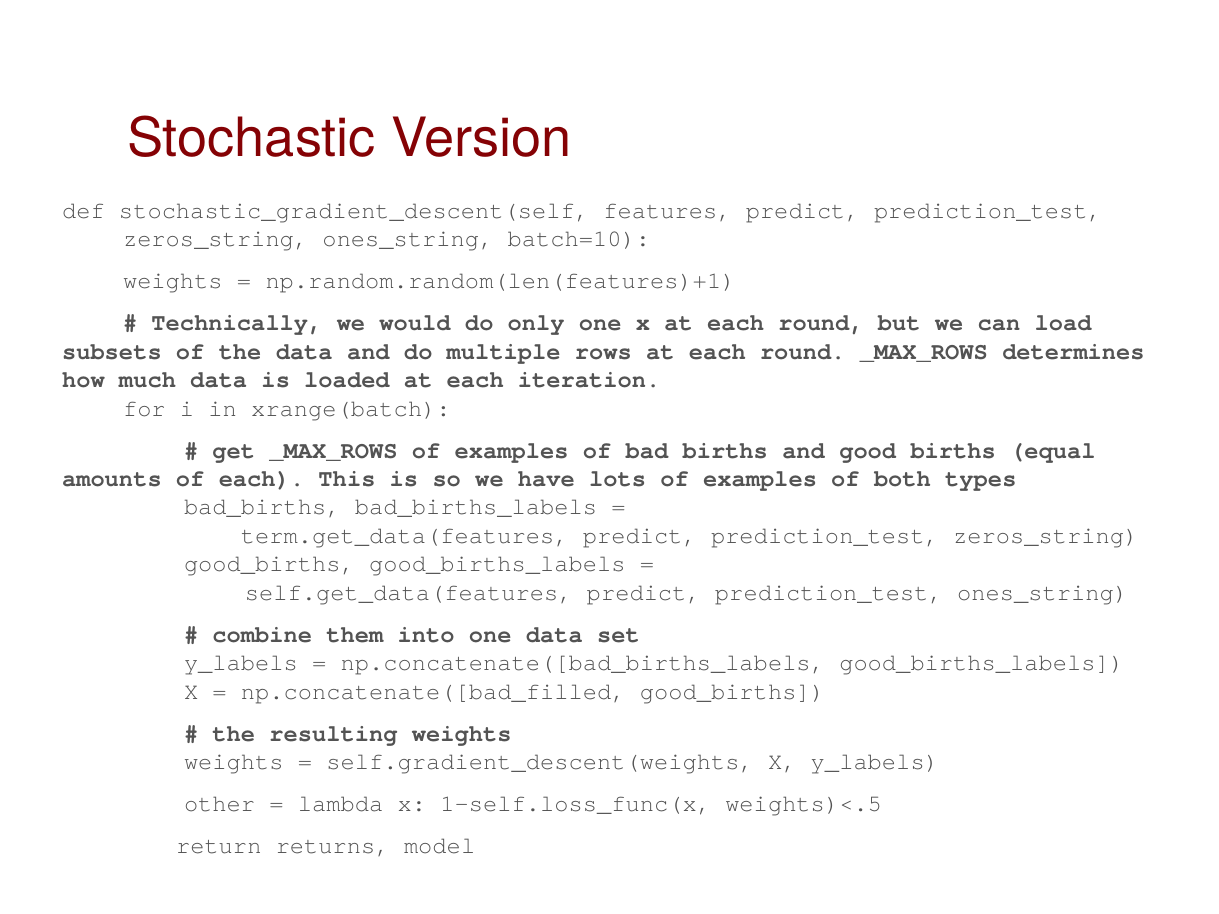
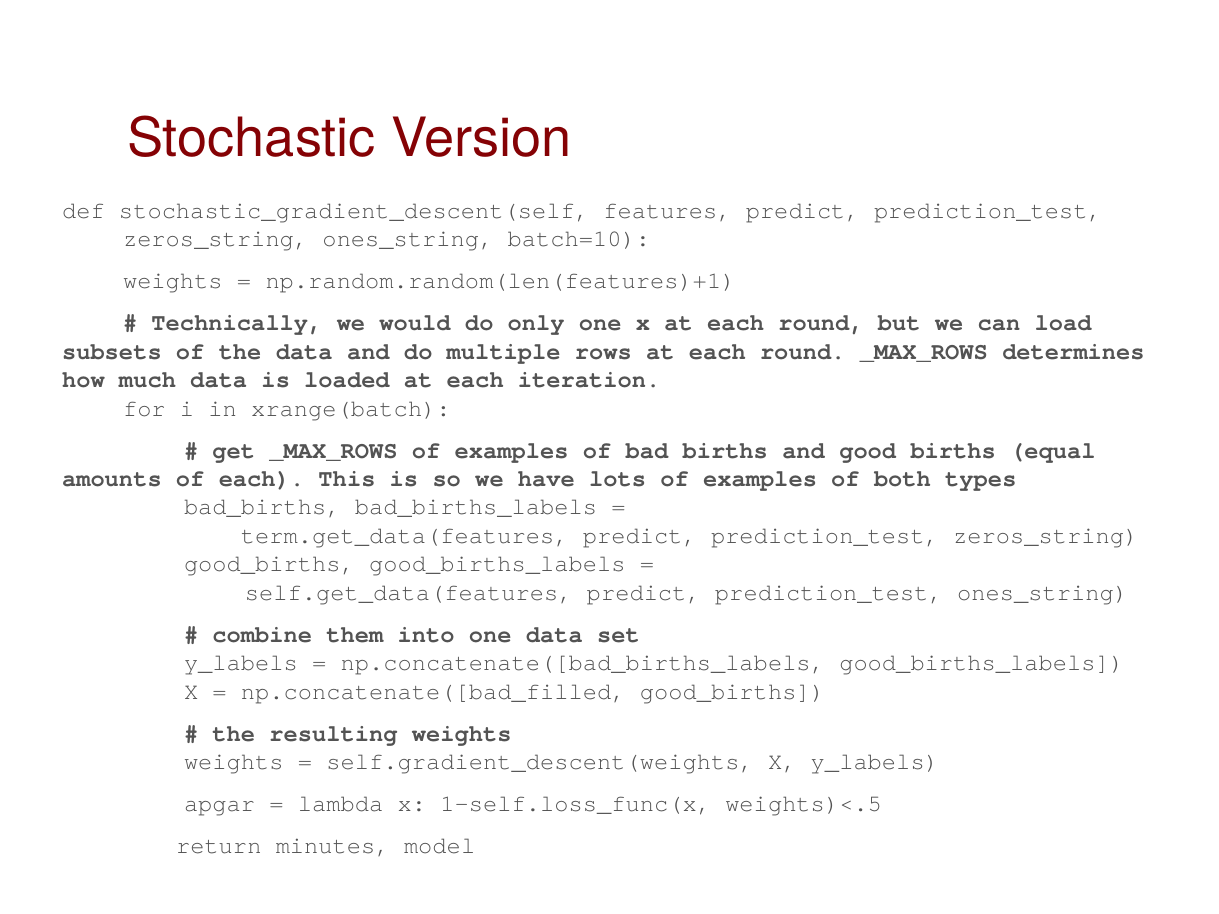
other: other -> apgar (220, 804)
returns: returns -> minutes (333, 846)
